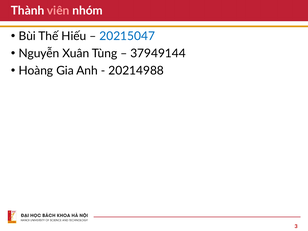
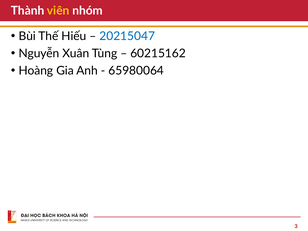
viên colour: pink -> yellow (58, 11)
37949144: 37949144 -> 60215162 (158, 53)
20214988: 20214988 -> 65980064 (136, 71)
